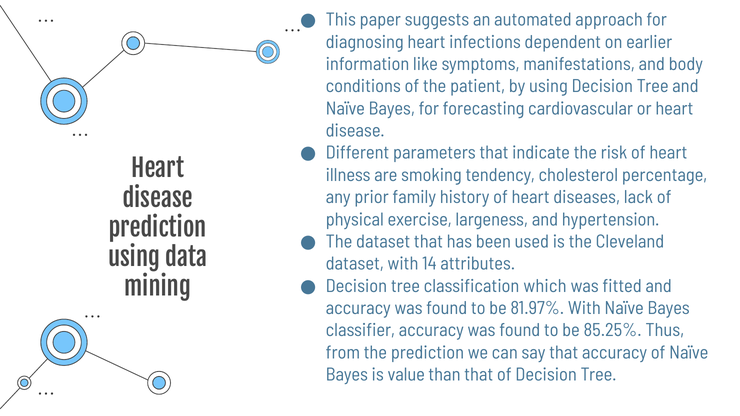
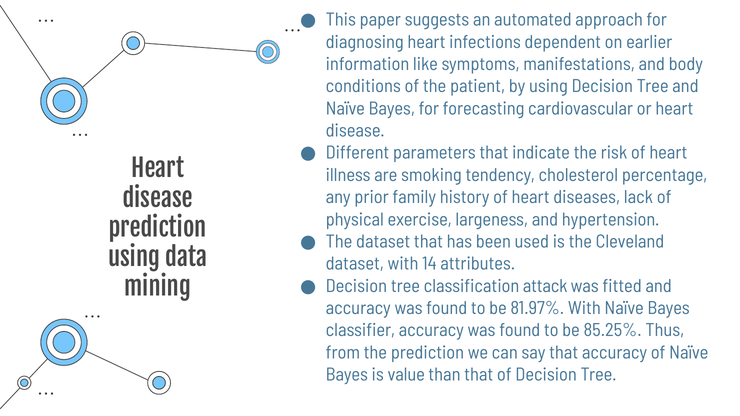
which: which -> attack (545, 286)
